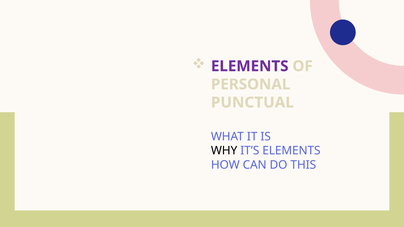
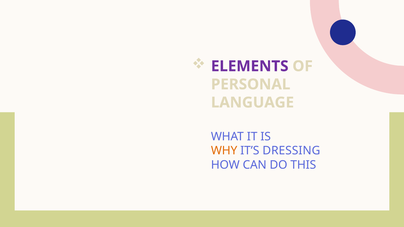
PUNCTUAL: PUNCTUAL -> LANGUAGE (252, 103)
WHY colour: black -> orange (224, 151)
IT’S ELEMENTS: ELEMENTS -> DRESSING (291, 151)
